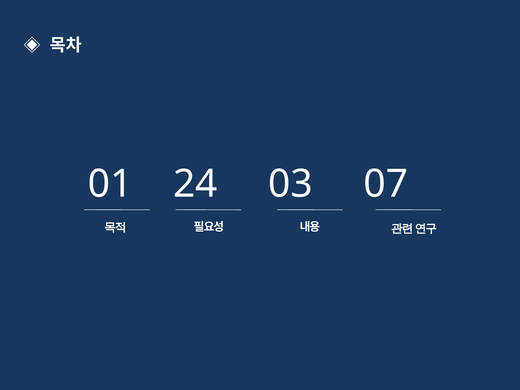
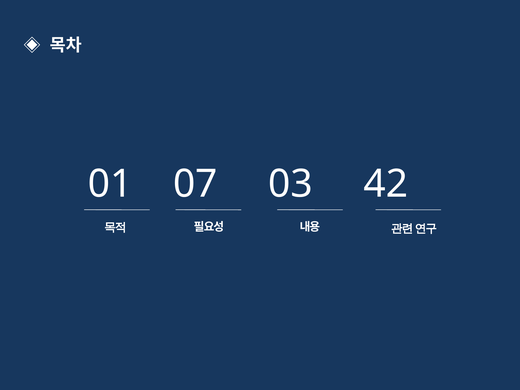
24: 24 -> 07 (195, 184)
07: 07 -> 42 (386, 184)
